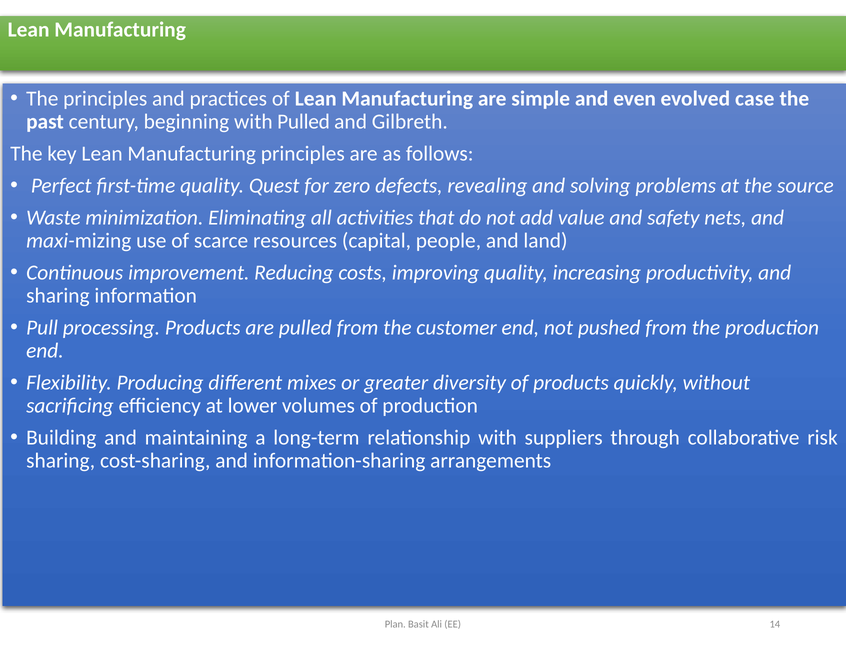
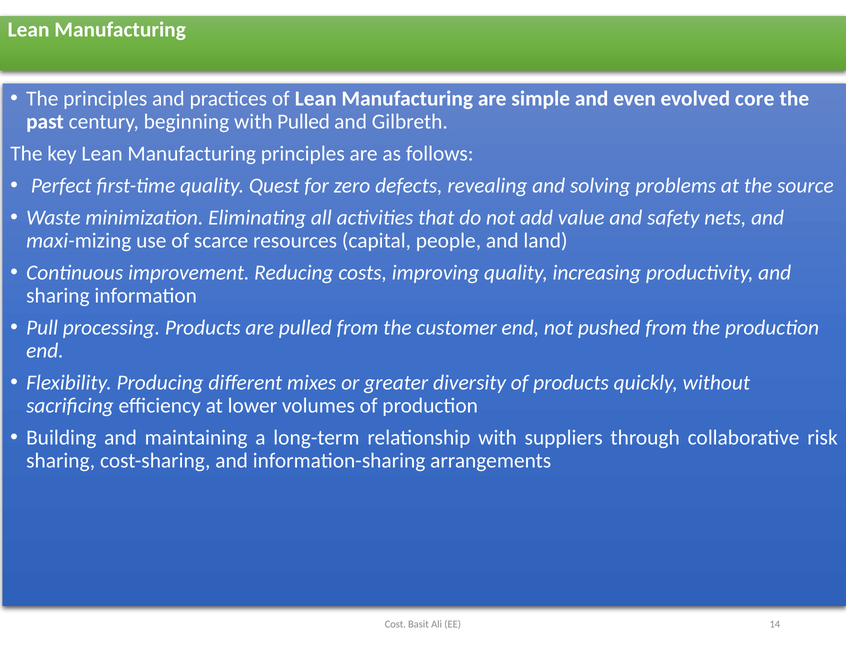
case: case -> core (755, 99)
Plan: Plan -> Cost (395, 624)
